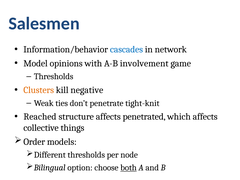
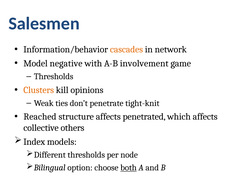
cascades colour: blue -> orange (126, 49)
opinions: opinions -> negative (66, 63)
negative: negative -> opinions (87, 90)
things: things -> others (72, 128)
Order: Order -> Index (34, 142)
